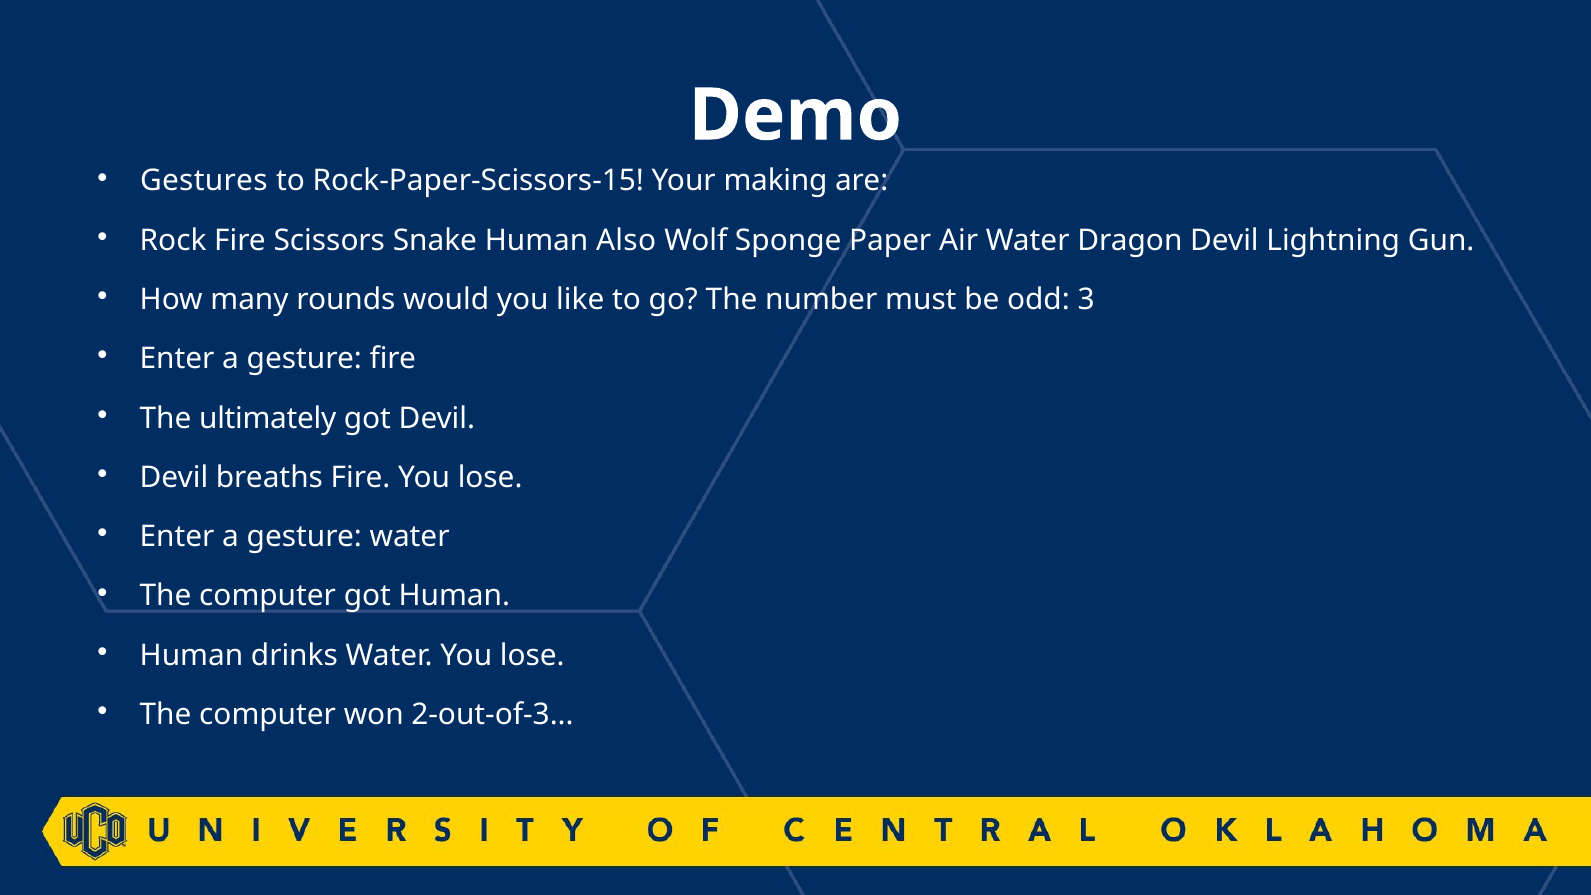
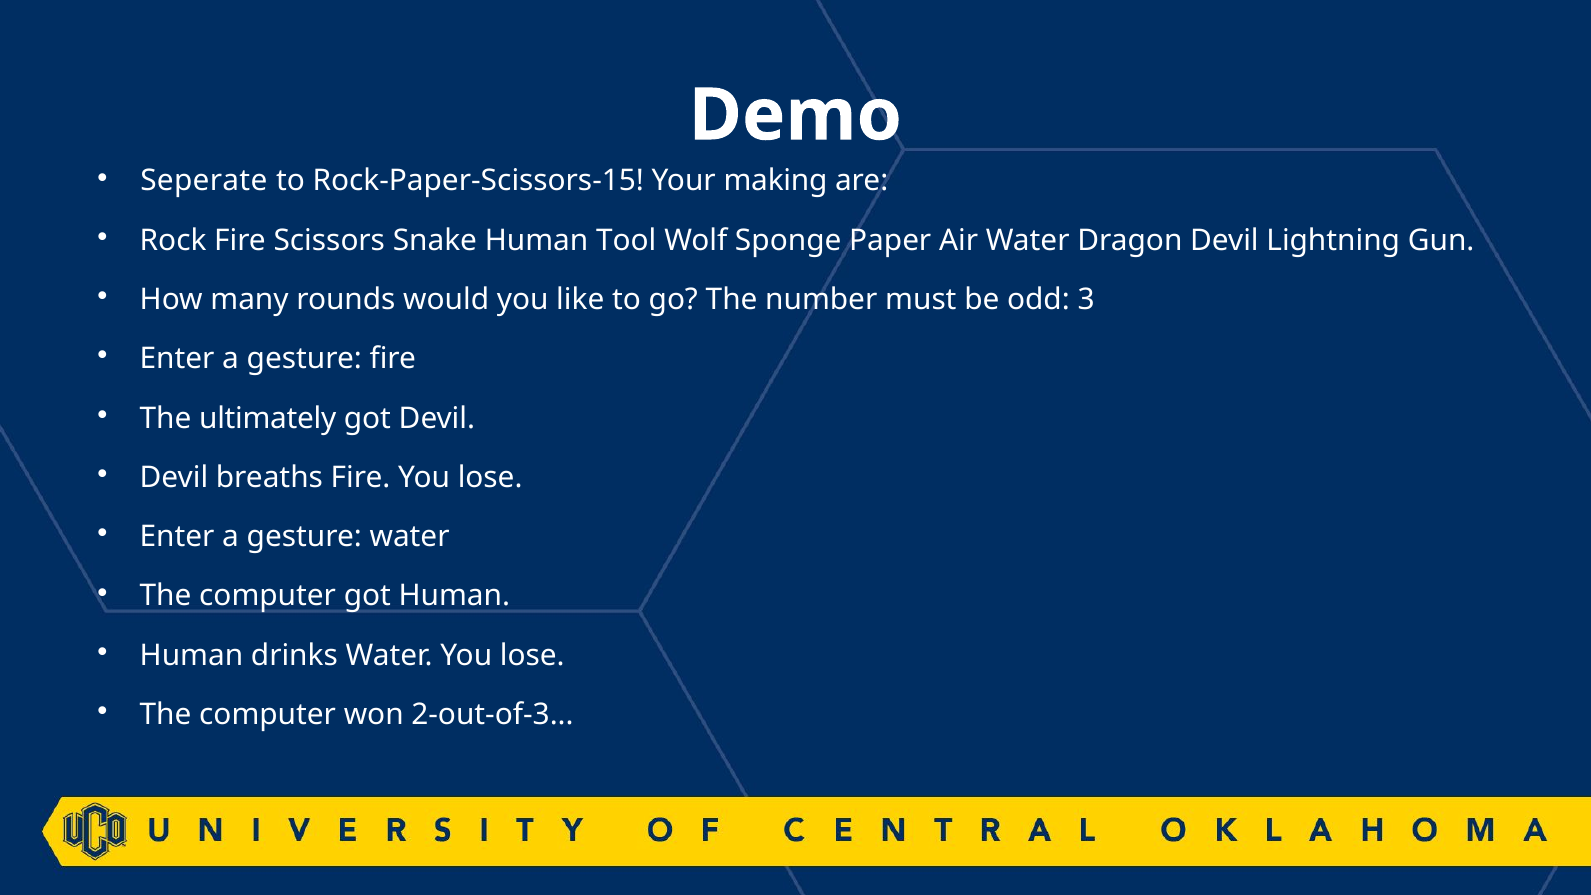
Gestures: Gestures -> Seperate (204, 181)
Also: Also -> Tool (626, 240)
